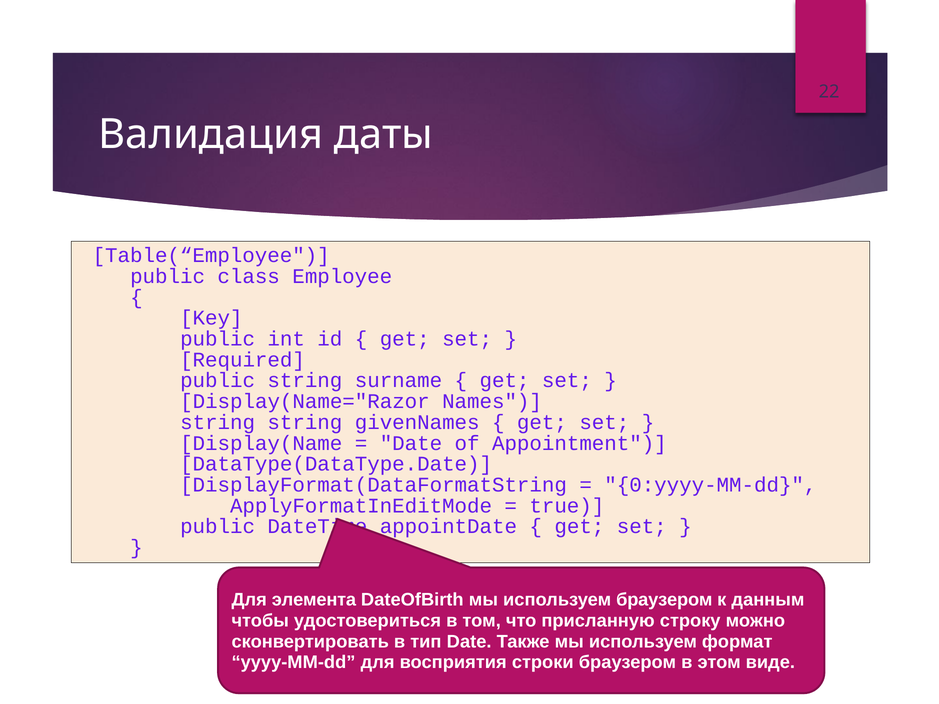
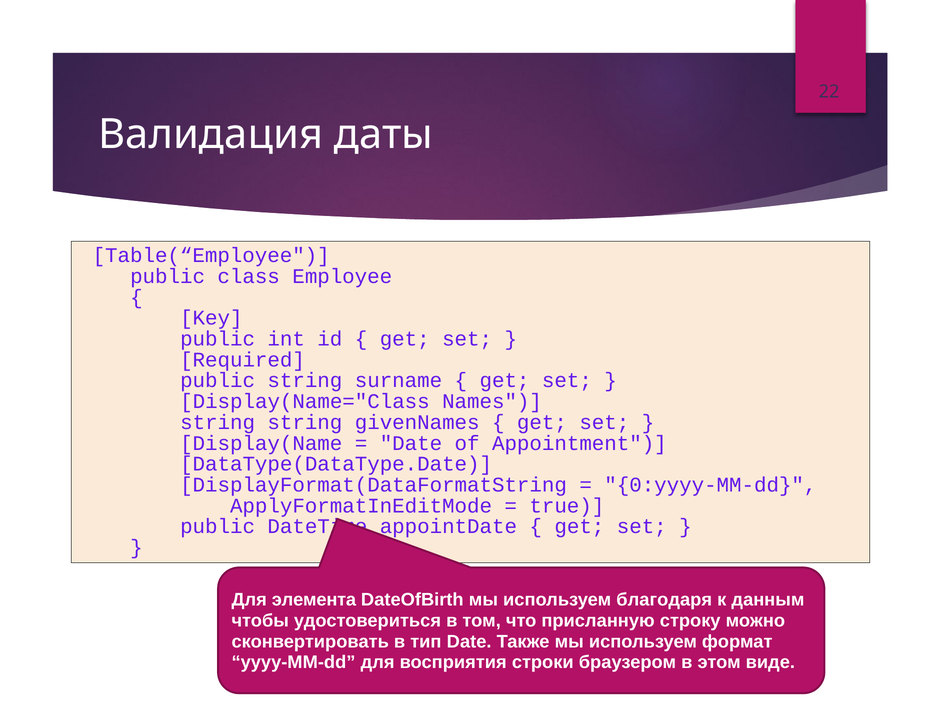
Display(Name="Razor: Display(Name="Razor -> Display(Name="Class (305, 402)
используем браузером: браузером -> благодаря (664, 600)
